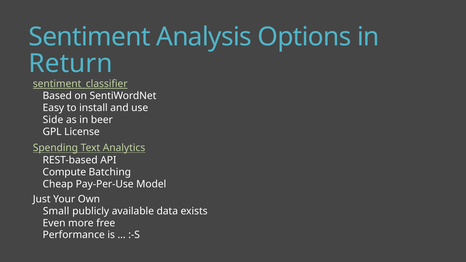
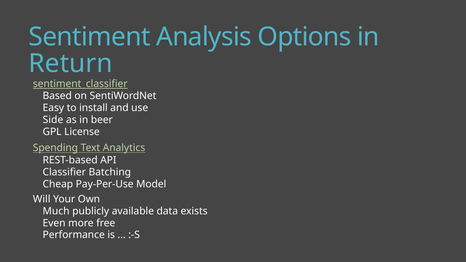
Compute: Compute -> Classifier (64, 172)
Just: Just -> Will (42, 199)
Small: Small -> Much (56, 211)
